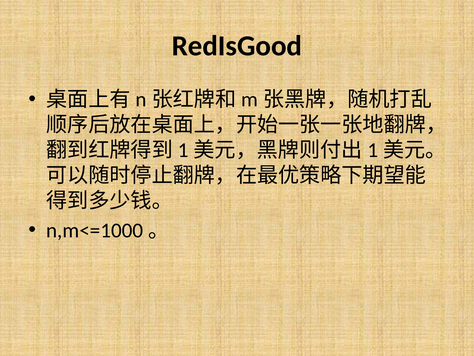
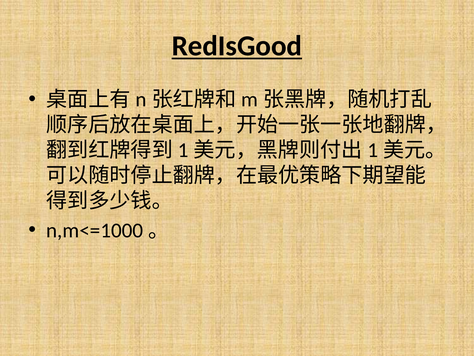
RedIsGood underline: none -> present (237, 46)
